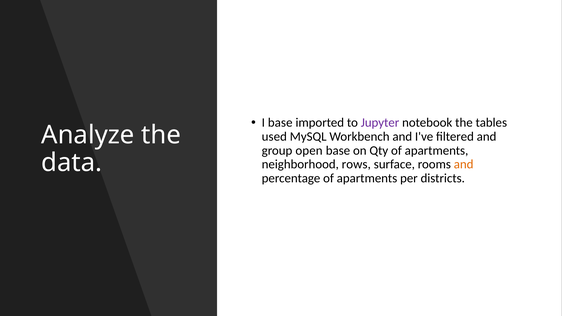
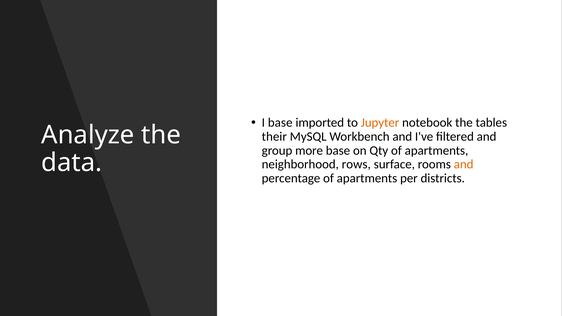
Jupyter colour: purple -> orange (380, 123)
used: used -> their (274, 137)
open: open -> more (309, 151)
